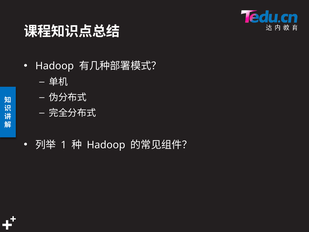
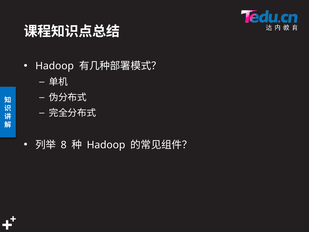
1: 1 -> 8 (64, 145)
